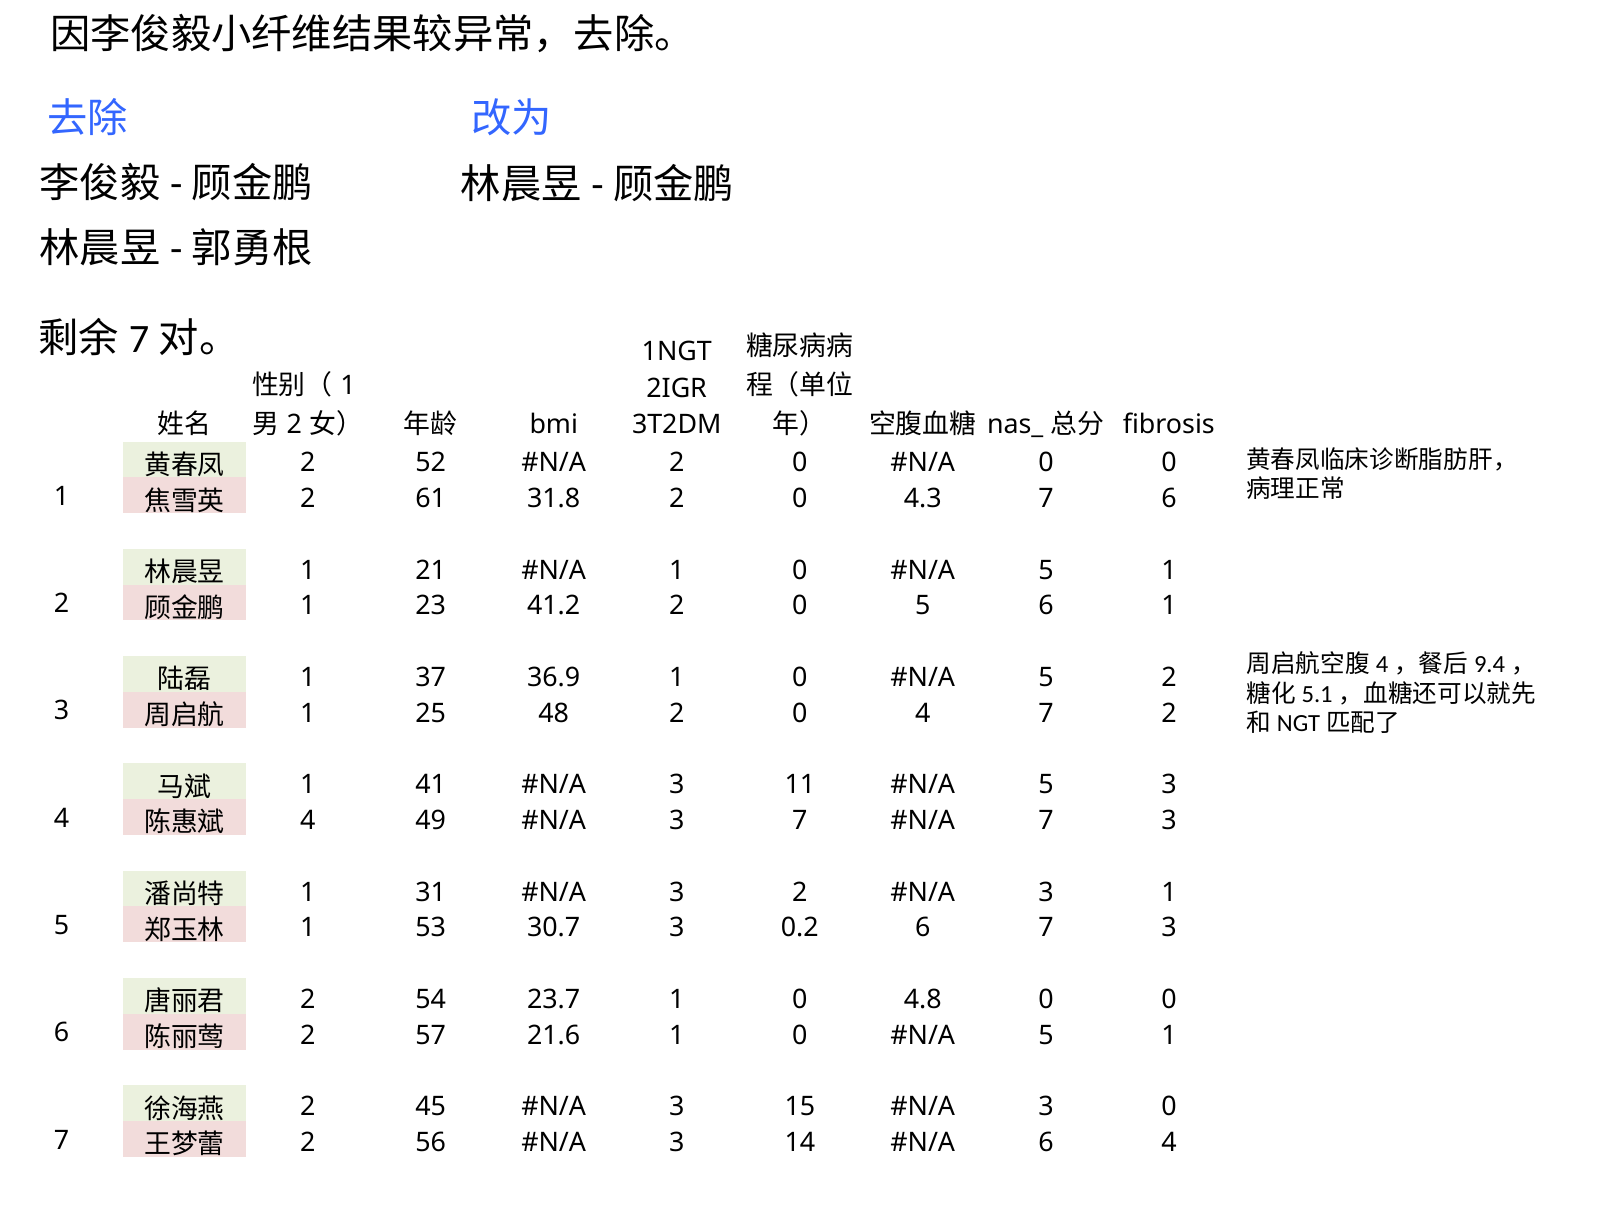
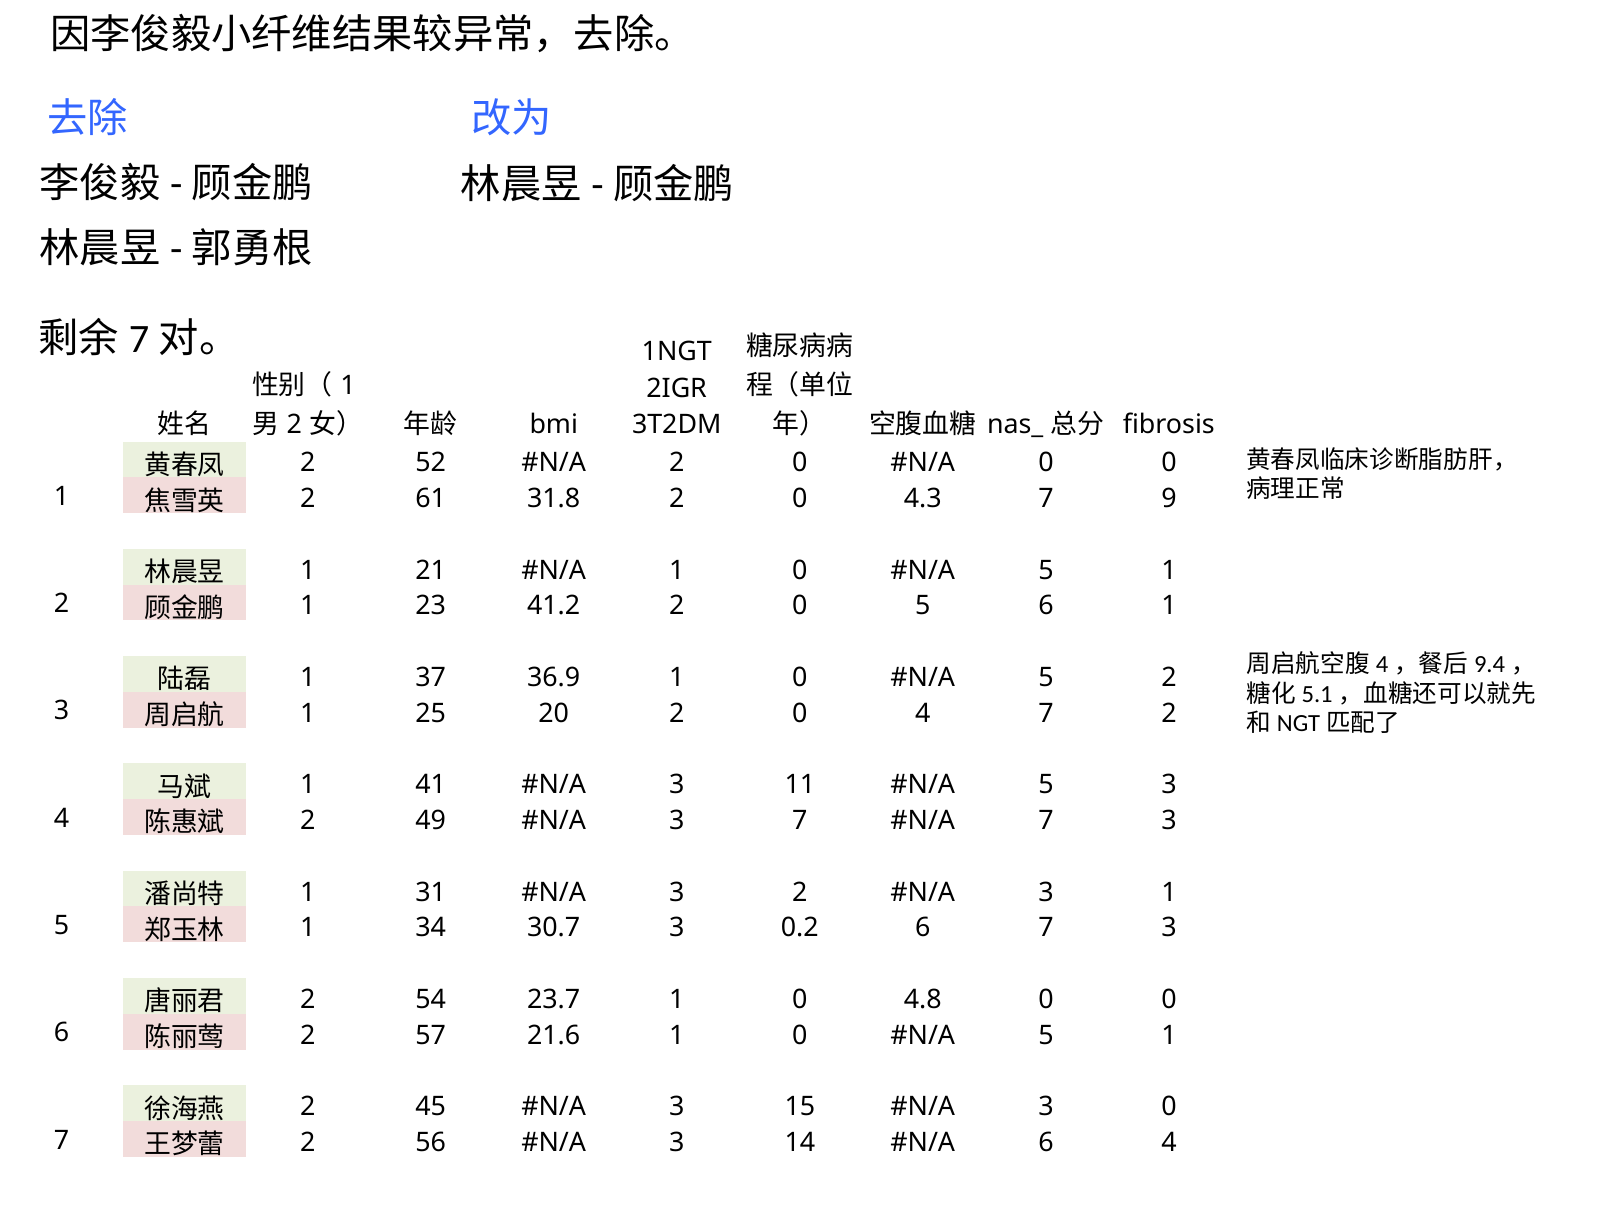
7 6: 6 -> 9 (1169, 499)
48: 48 -> 20 (554, 713)
4: 4 -> 2 (308, 821)
53: 53 -> 34 (431, 928)
